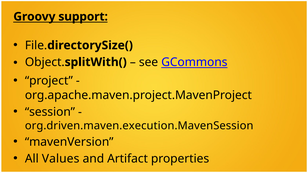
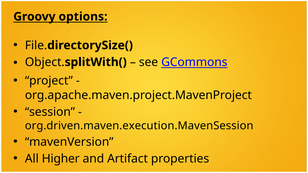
support: support -> options (83, 17)
Values: Values -> Higher (61, 159)
